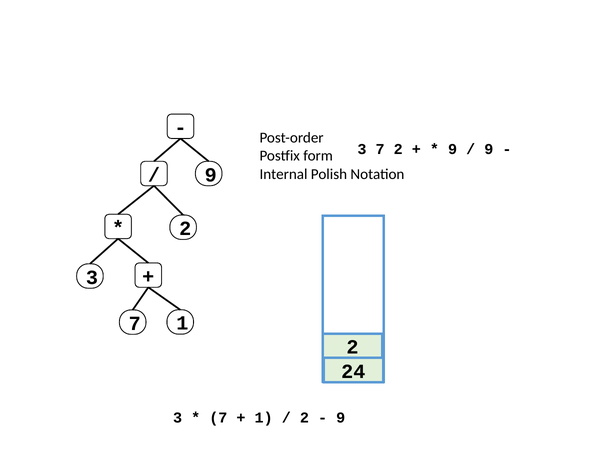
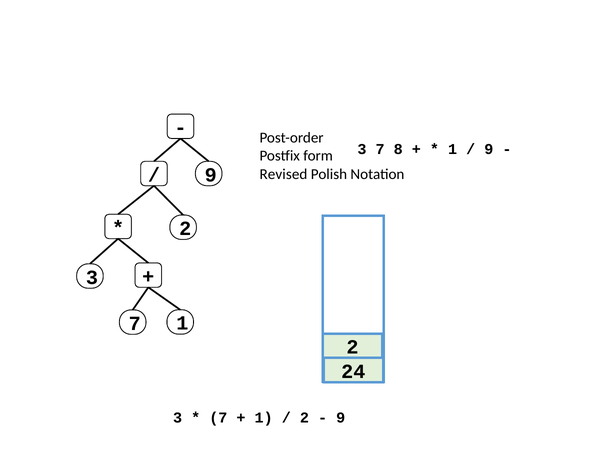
7 2: 2 -> 8 (398, 149)
9: 9 -> 1 (453, 149)
Internal: Internal -> Revised (283, 174)
